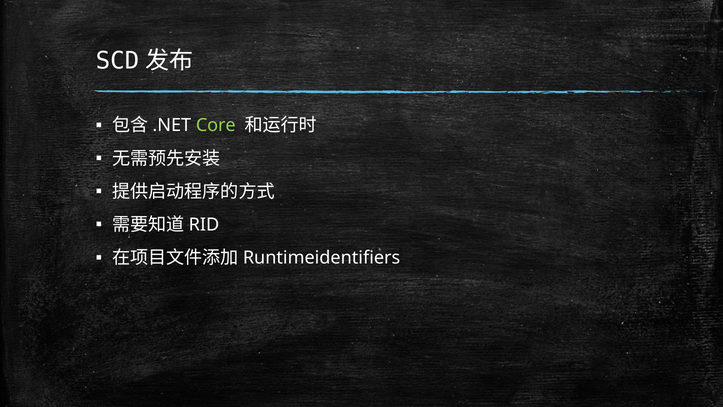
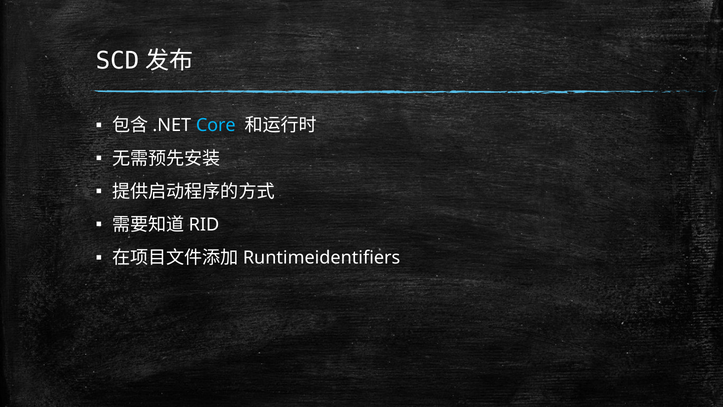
Core colour: light green -> light blue (216, 125)
